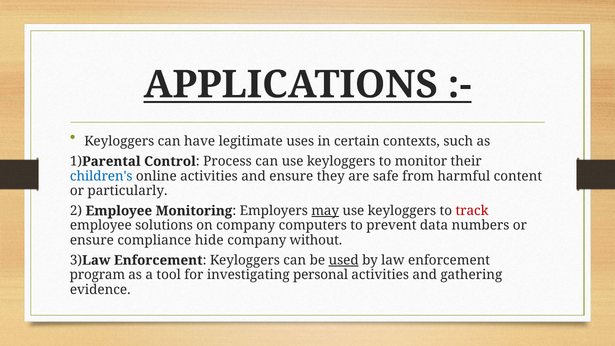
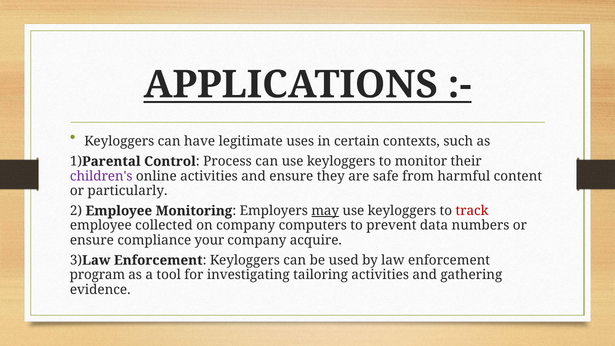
children's colour: blue -> purple (101, 176)
solutions: solutions -> collected (164, 225)
hide: hide -> your (209, 240)
without: without -> acquire (316, 240)
used underline: present -> none (344, 260)
personal: personal -> tailoring (321, 275)
